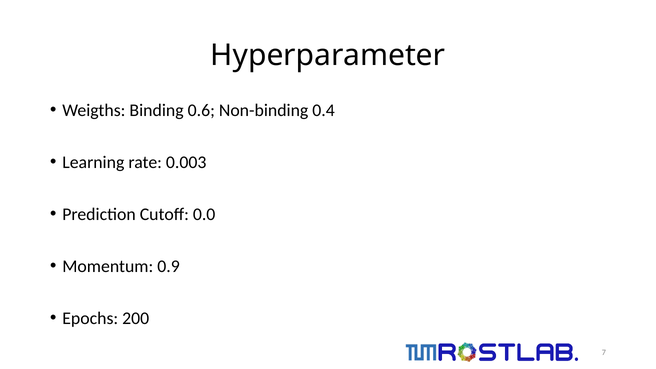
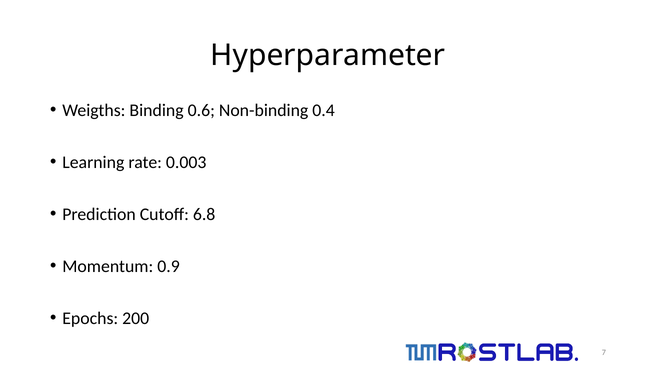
0.0: 0.0 -> 6.8 (204, 214)
